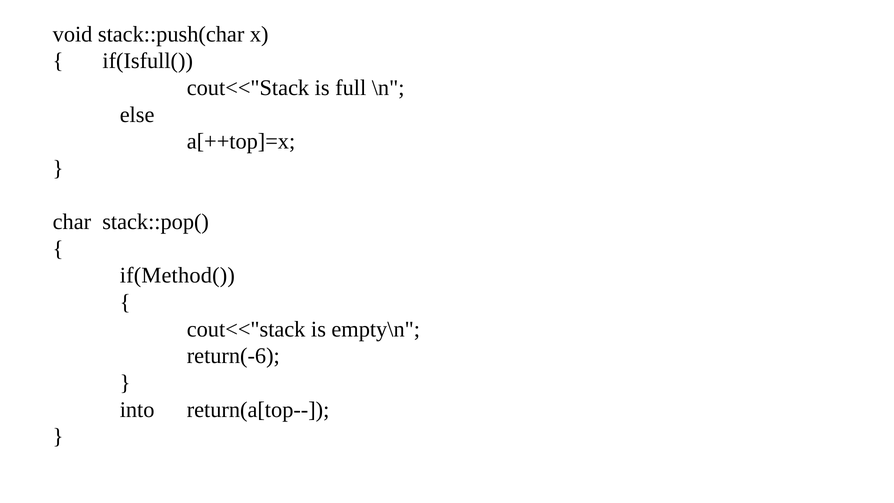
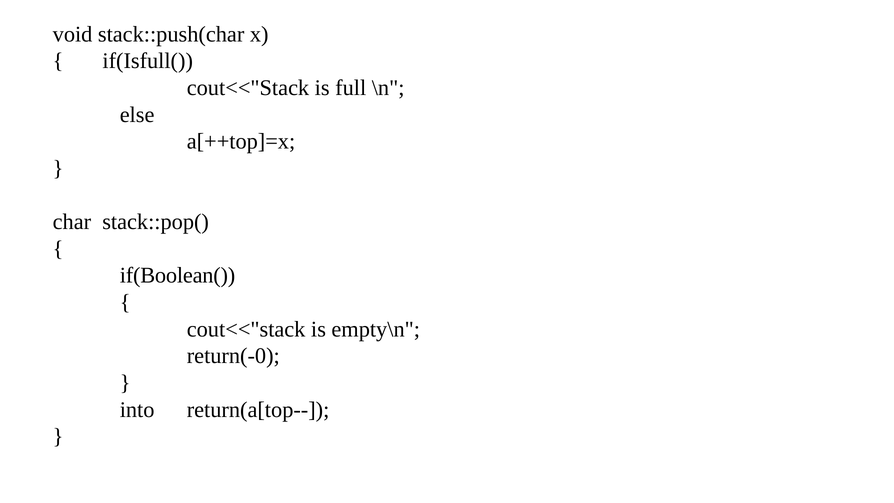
if(Method(: if(Method( -> if(Boolean( (178, 276)
return(-6: return(-6 -> return(-0 (233, 356)
